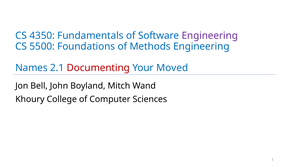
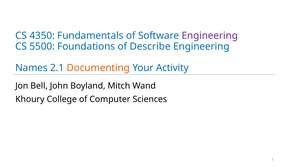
Methods: Methods -> Describe (150, 46)
Documenting colour: red -> orange (98, 68)
Moved: Moved -> Activity (172, 68)
